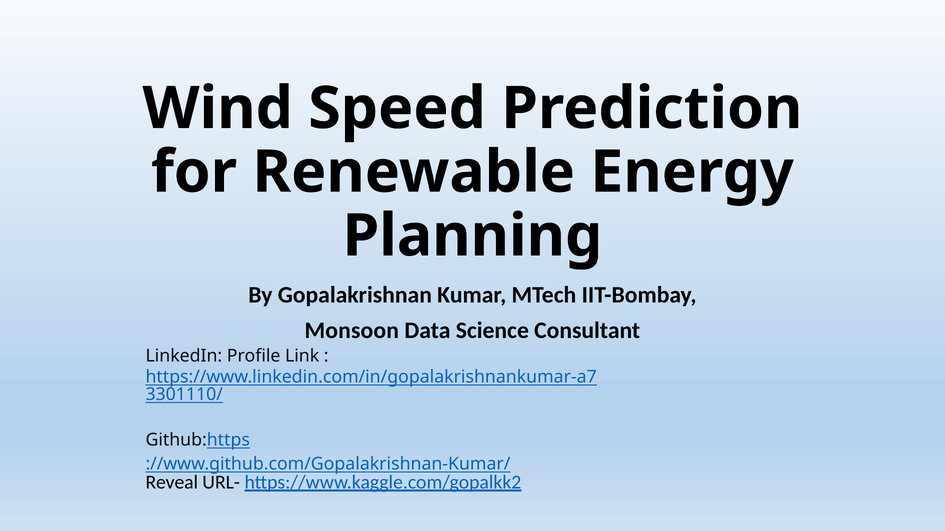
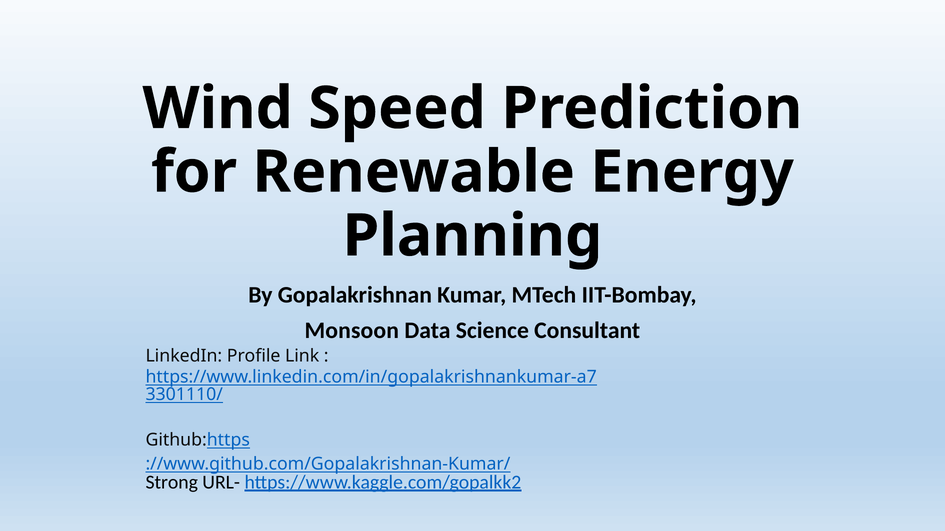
Reveal: Reveal -> Strong (172, 483)
